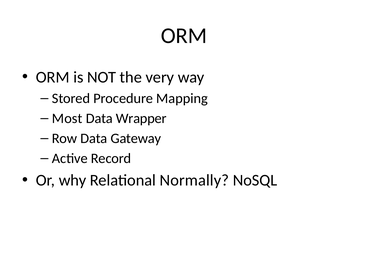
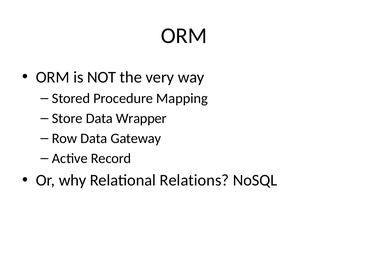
Most: Most -> Store (67, 118)
Normally: Normally -> Relations (194, 180)
